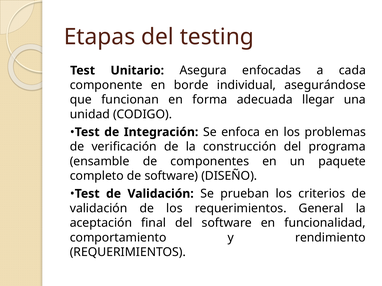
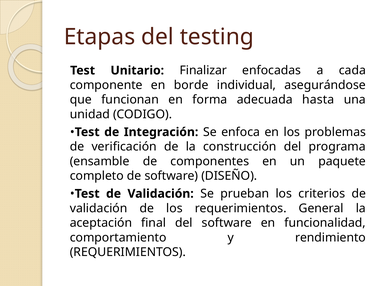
Asegura: Asegura -> Finalizar (203, 71)
llegar: llegar -> hasta (318, 100)
